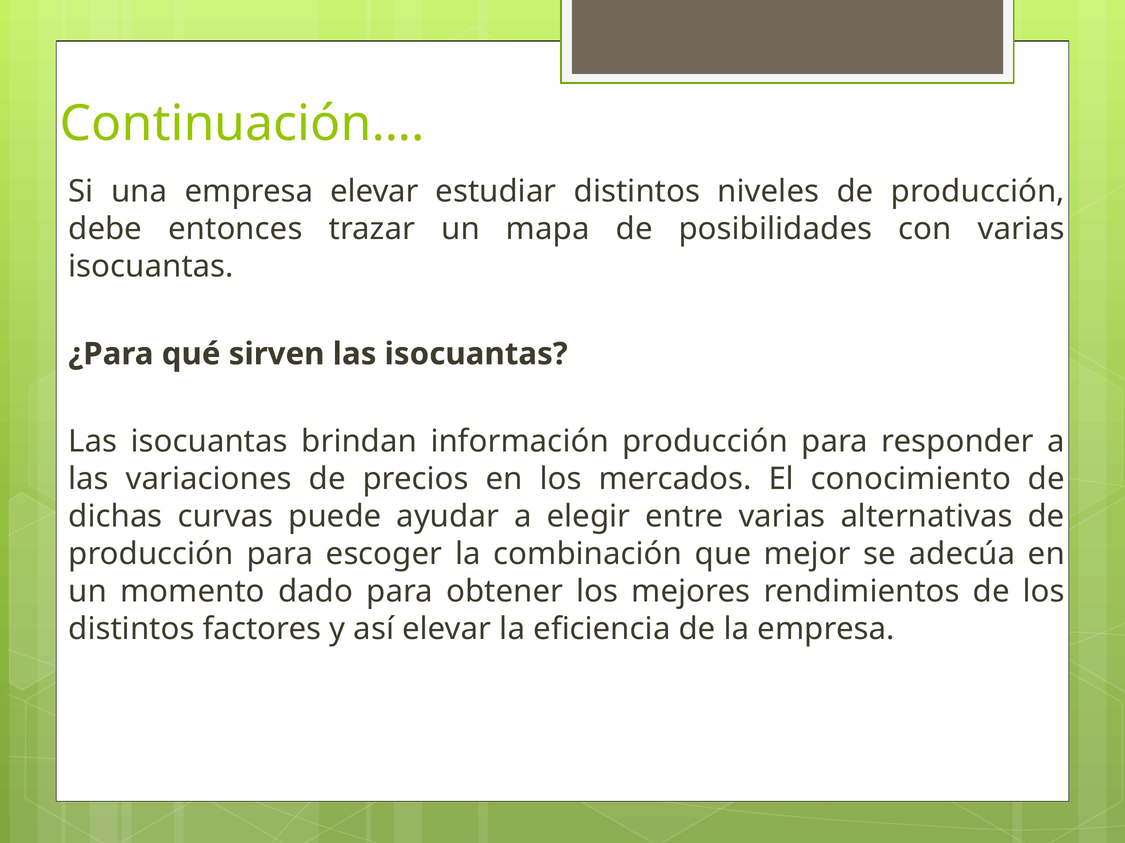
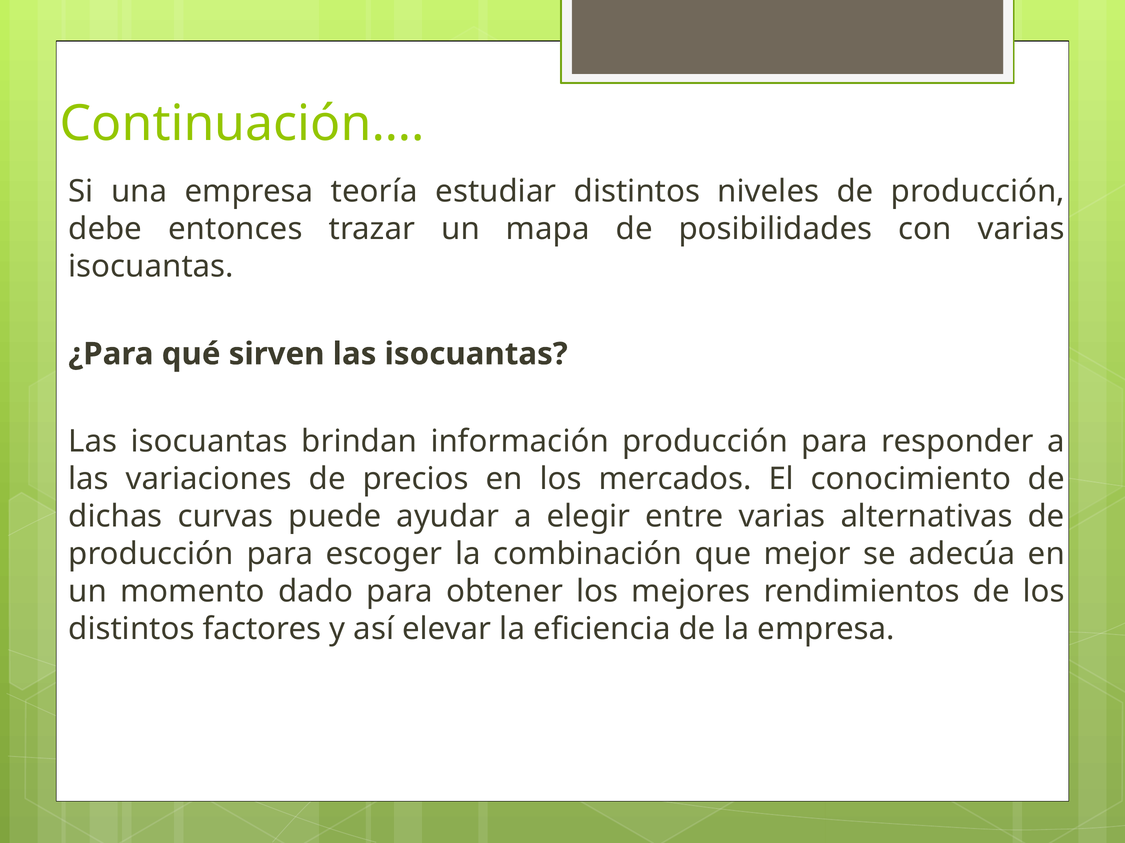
empresa elevar: elevar -> teoría (374, 192)
